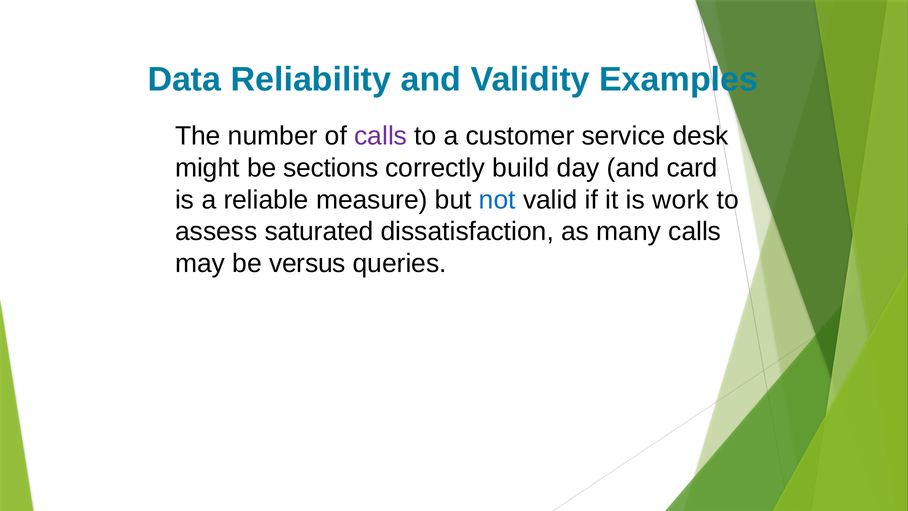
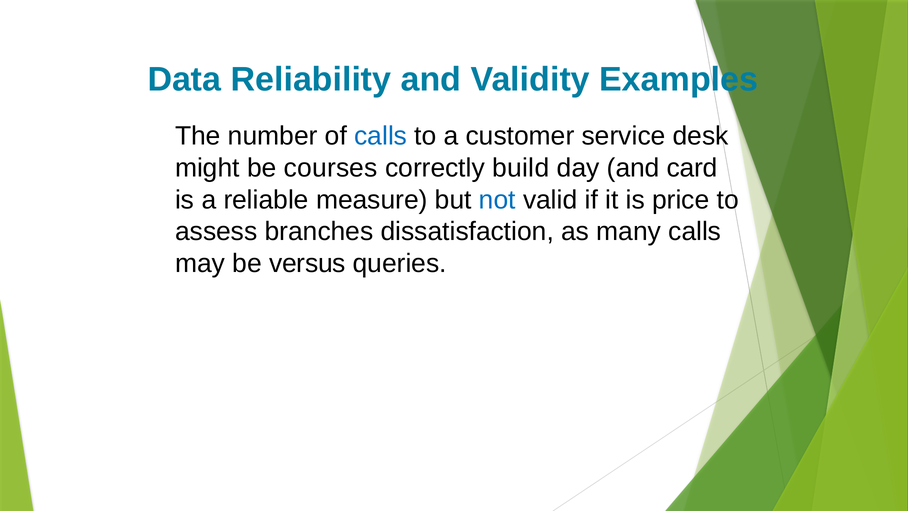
calls colour: purple -> blue (381, 136)
sections: sections -> courses (331, 168)
work: work -> price (681, 200)
saturated: saturated -> branches (319, 232)
